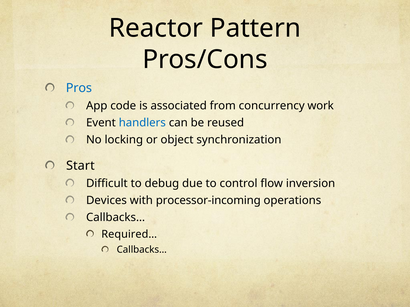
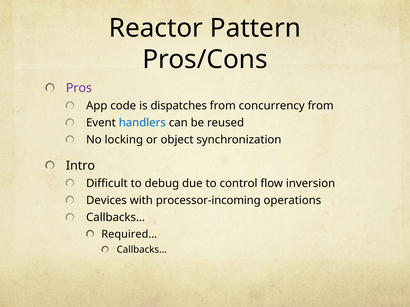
Pros colour: blue -> purple (79, 88)
associated: associated -> dispatches (179, 106)
concurrency work: work -> from (321, 106)
Start: Start -> Intro (80, 166)
